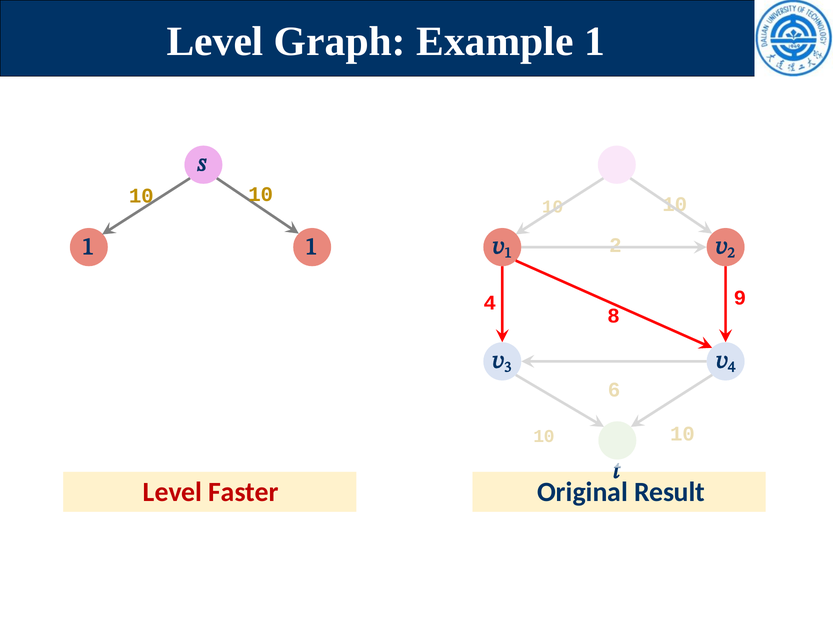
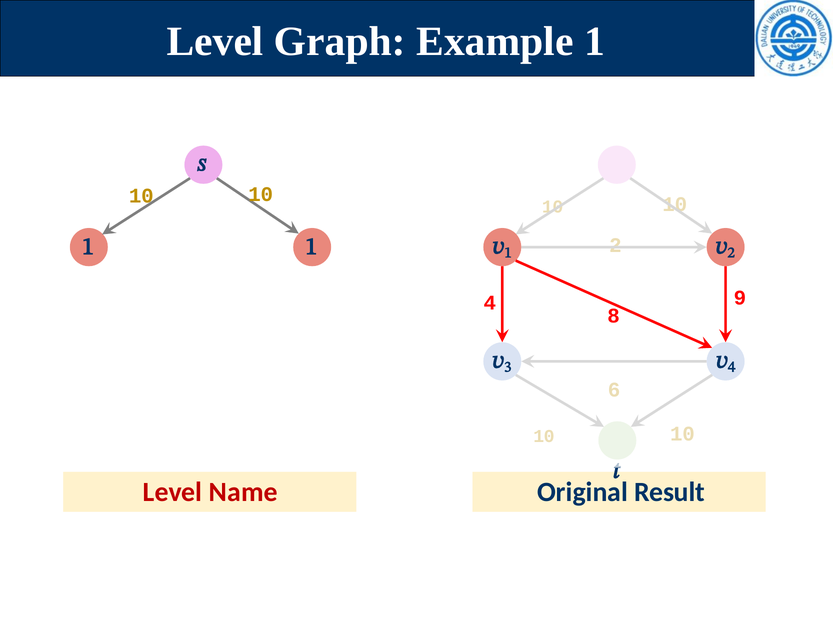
Faster: Faster -> Name (243, 492)
